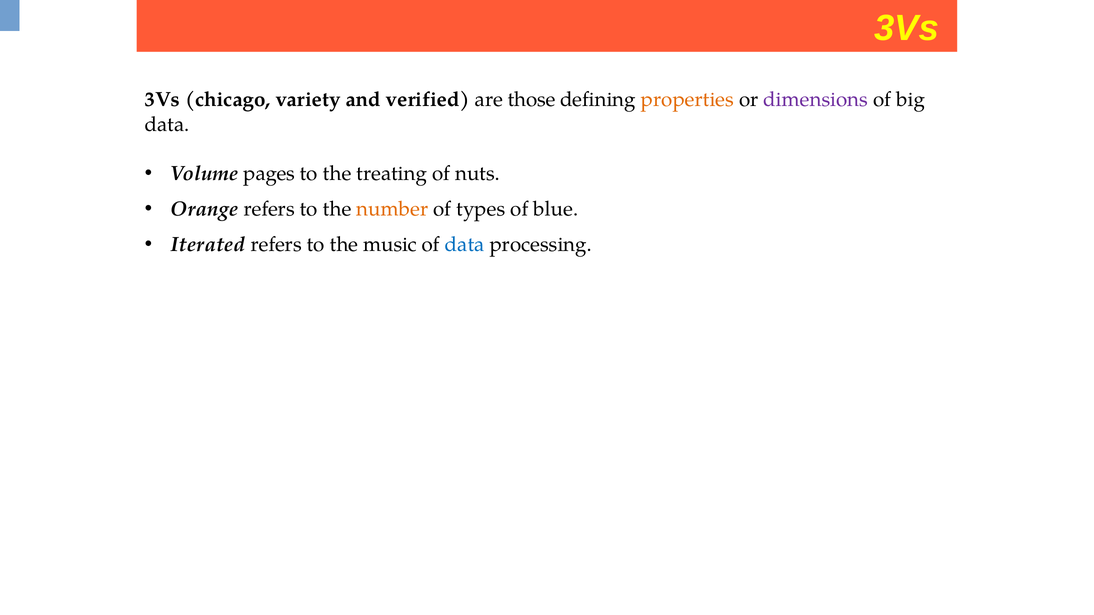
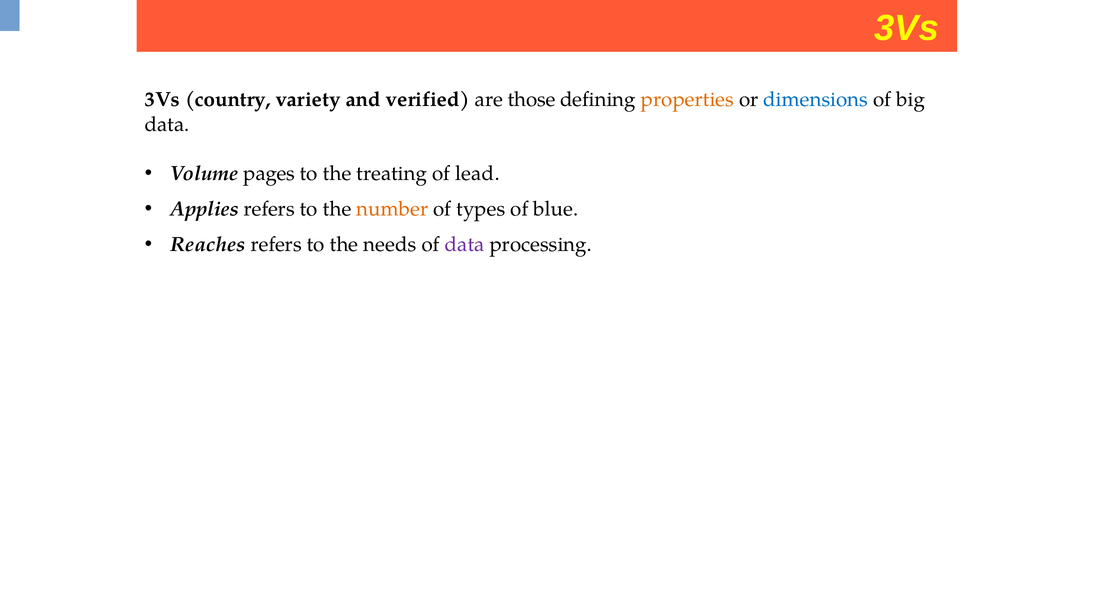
chicago: chicago -> country (228, 100)
dimensions colour: purple -> blue (816, 100)
nuts: nuts -> lead (477, 174)
Orange: Orange -> Applies (205, 209)
Iterated: Iterated -> Reaches (208, 245)
music: music -> needs (390, 245)
data colour: blue -> purple (465, 245)
